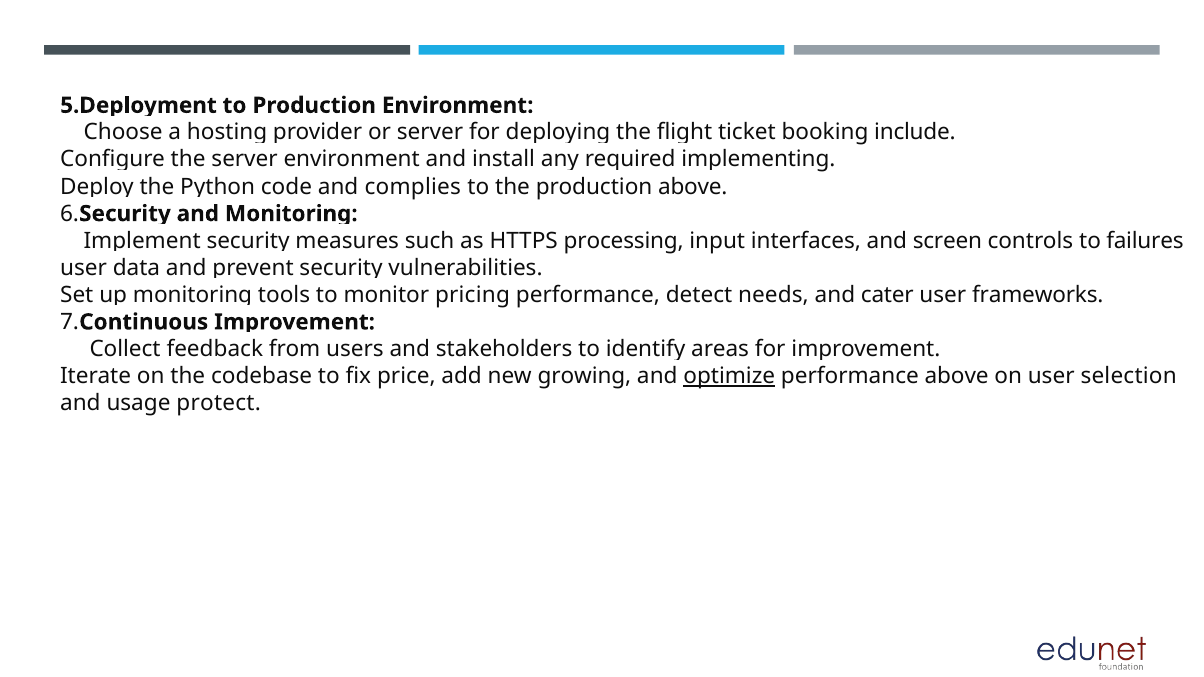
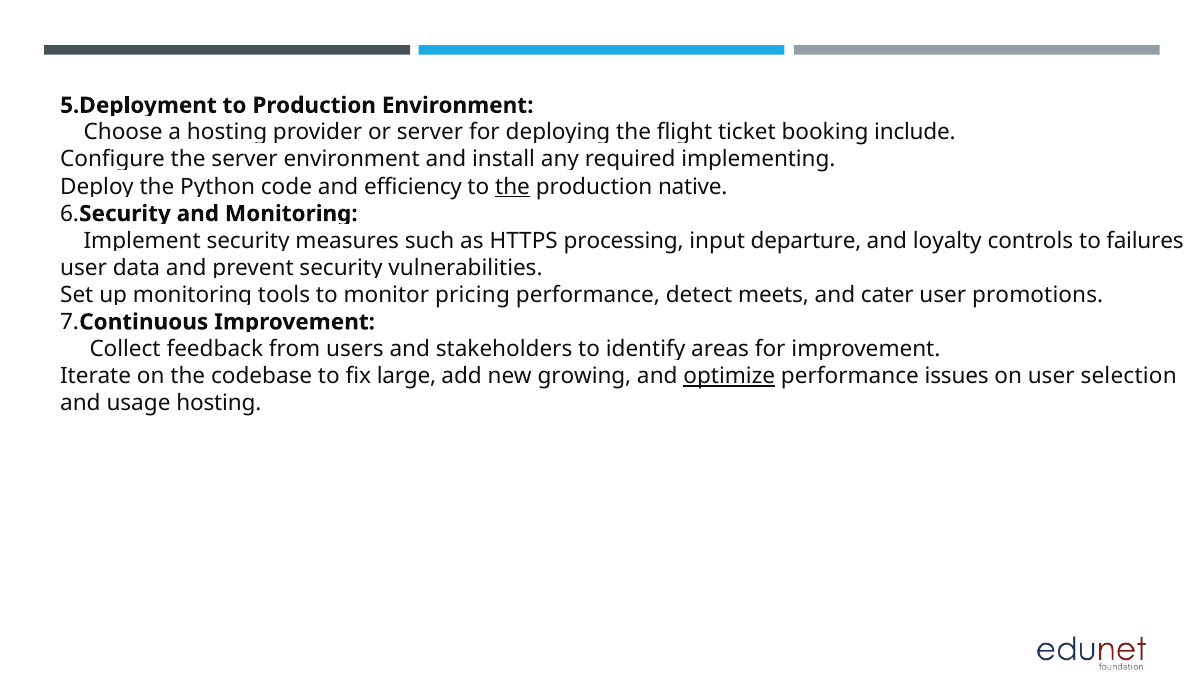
complies: complies -> efficiency (413, 187)
the underline: none -> present (513, 187)
production above: above -> native (693, 187)
interfaces: interfaces -> departure (806, 241)
screen: screen -> loyalty (947, 241)
needs: needs -> meets (774, 295)
frameworks: frameworks -> promotions (1038, 295)
price: price -> large (406, 376)
performance above: above -> issues (957, 376)
usage protect: protect -> hosting (219, 403)
